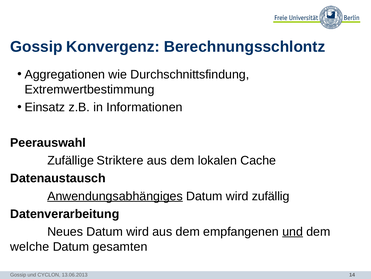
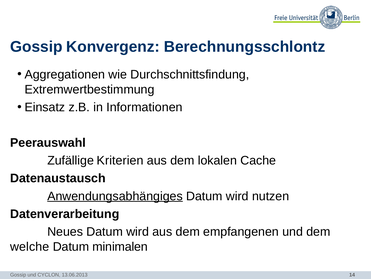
Striktere: Striktere -> Kriterien (120, 160)
zufällig: zufällig -> nutzen (271, 196)
und underline: present -> none (293, 231)
gesamten: gesamten -> minimalen (120, 246)
